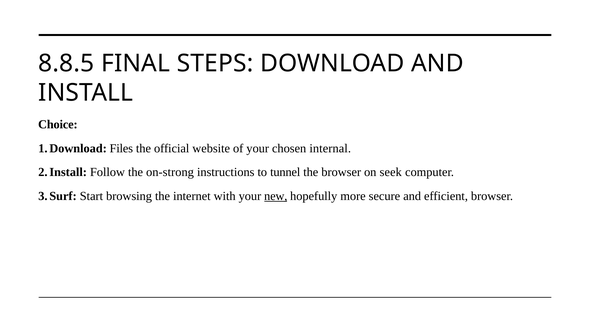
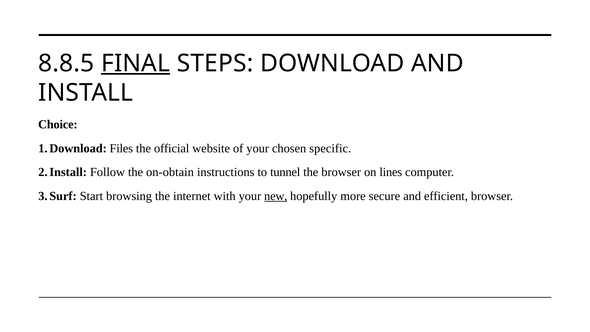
FINAL underline: none -> present (136, 63)
internal: internal -> specific (330, 148)
on-strong: on-strong -> on-obtain (170, 172)
seek: seek -> lines (391, 172)
